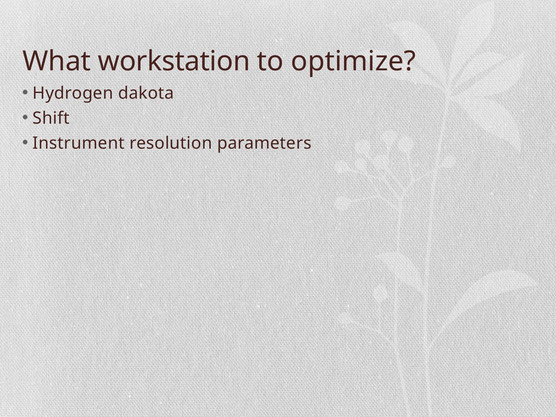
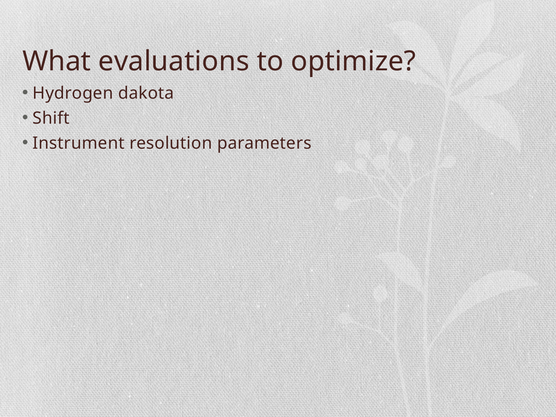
workstation: workstation -> evaluations (174, 61)
